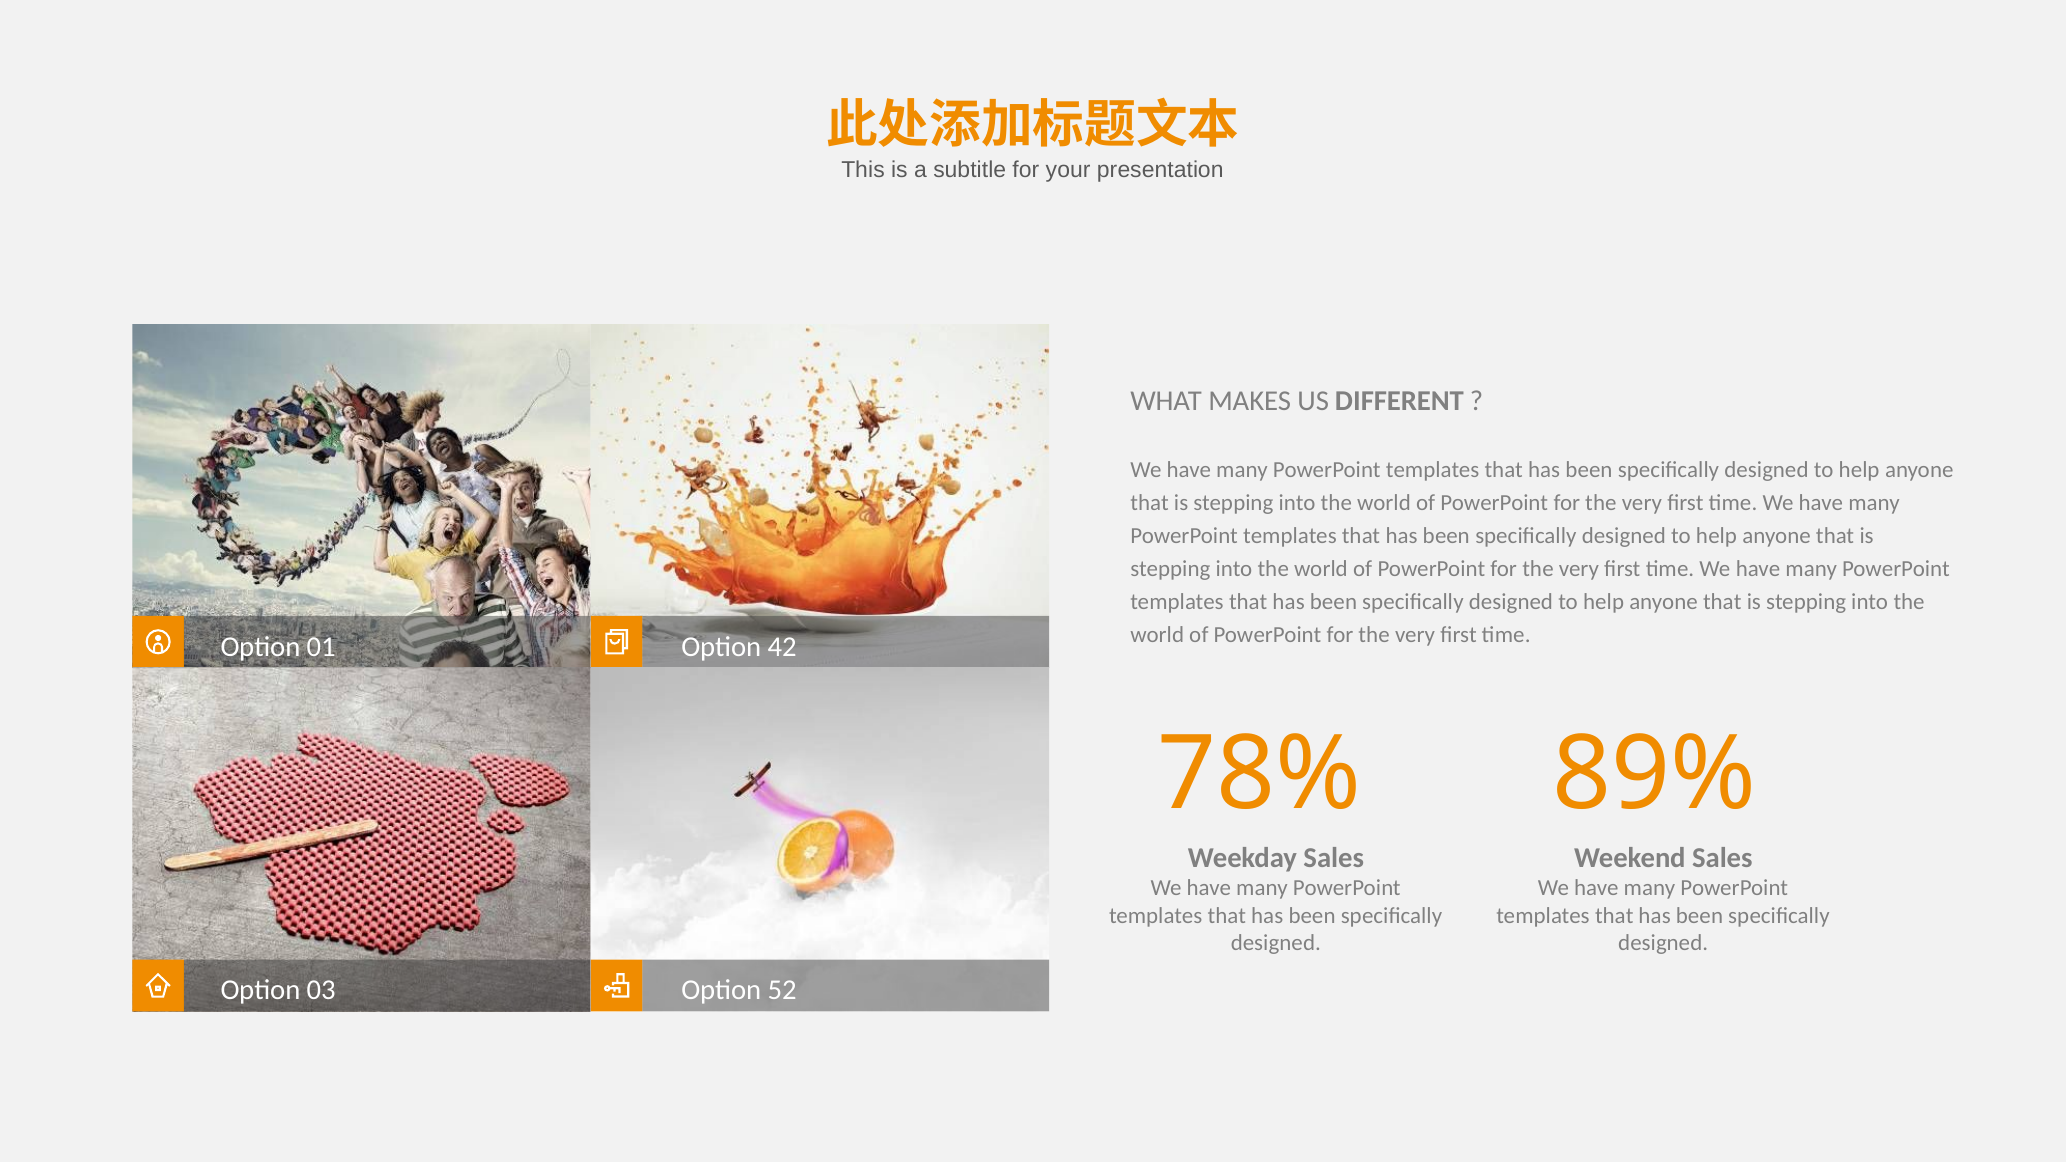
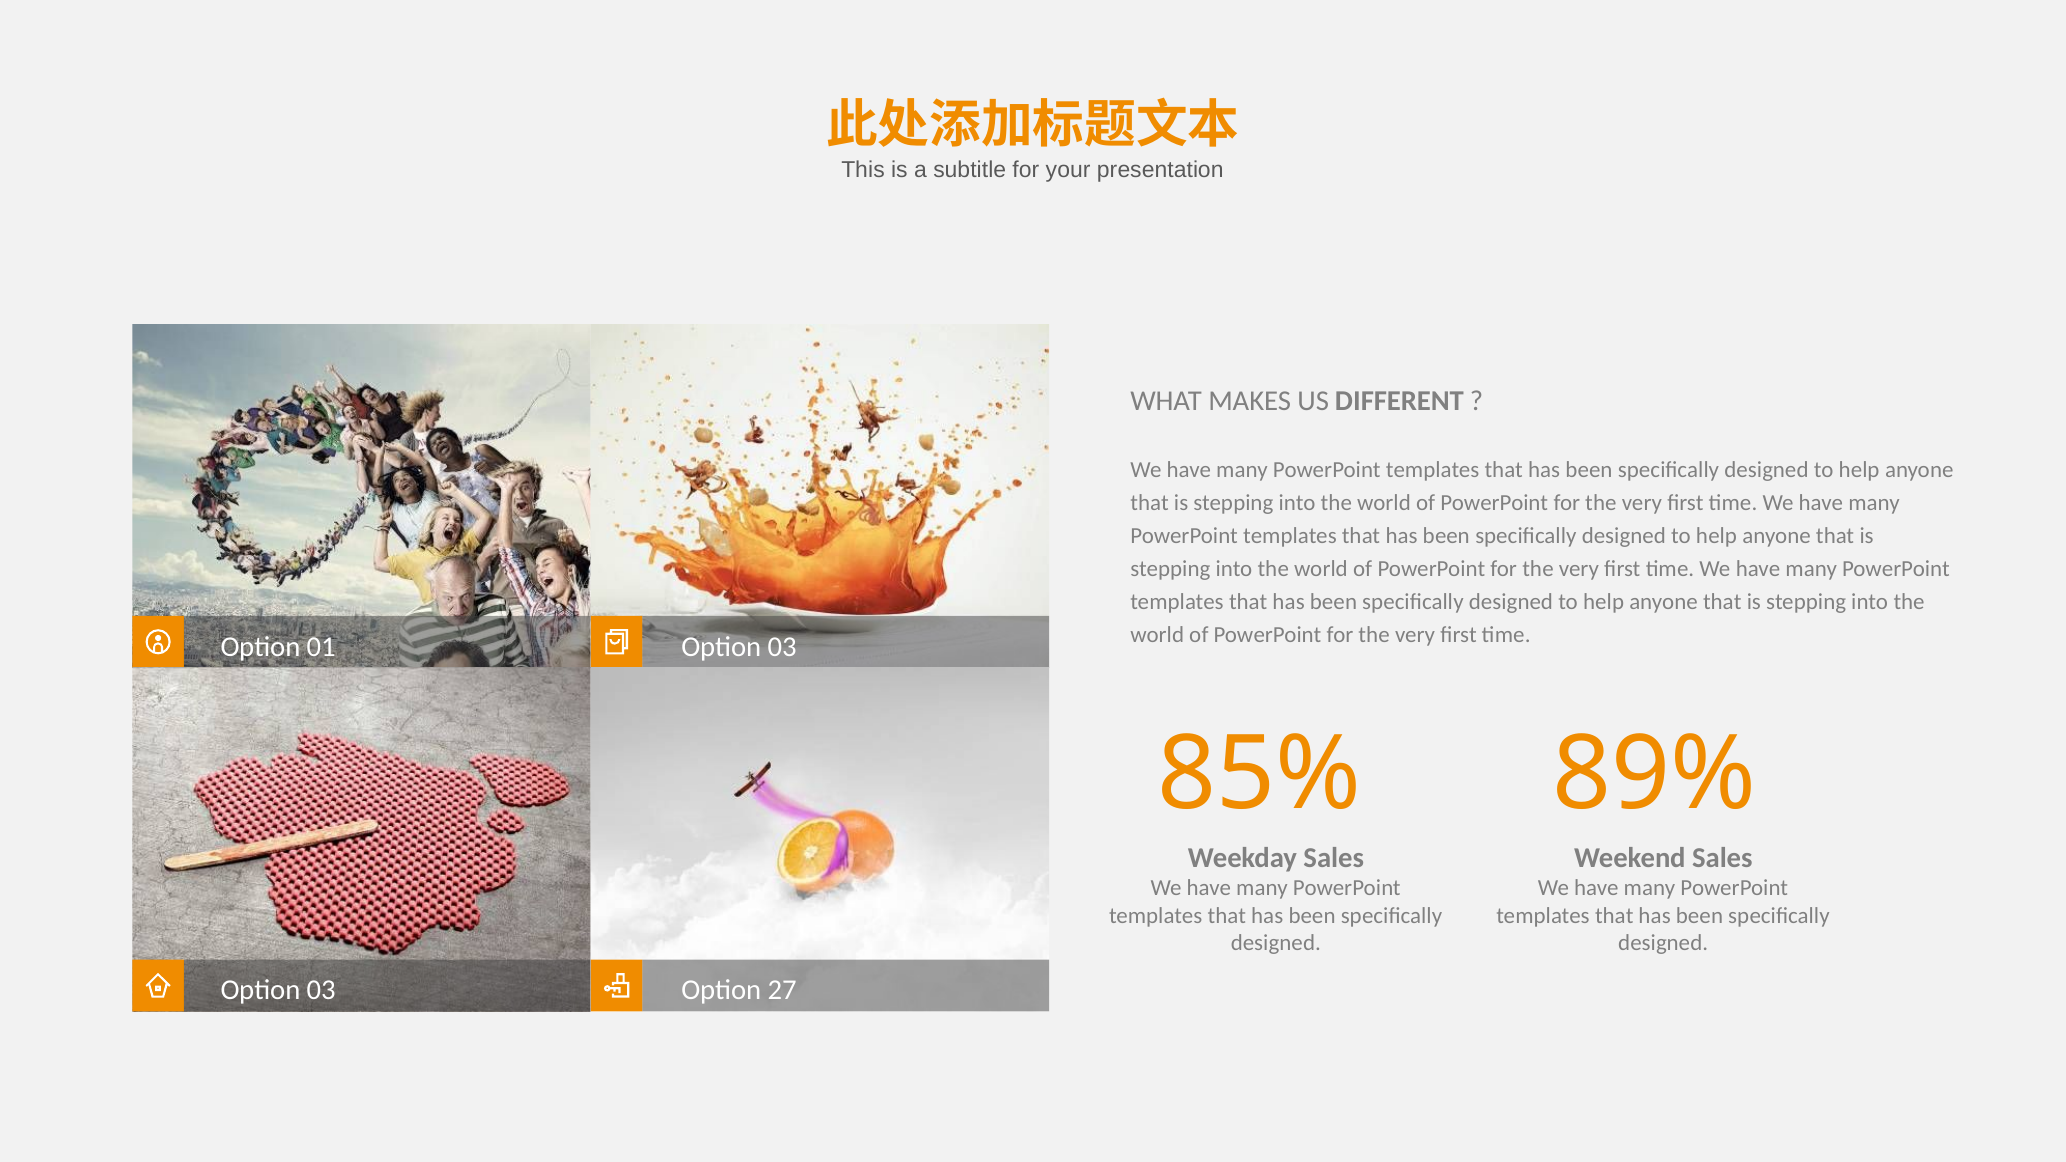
42: 42 -> 03 (782, 647)
78%: 78% -> 85% (1259, 774)
52: 52 -> 27 (782, 990)
